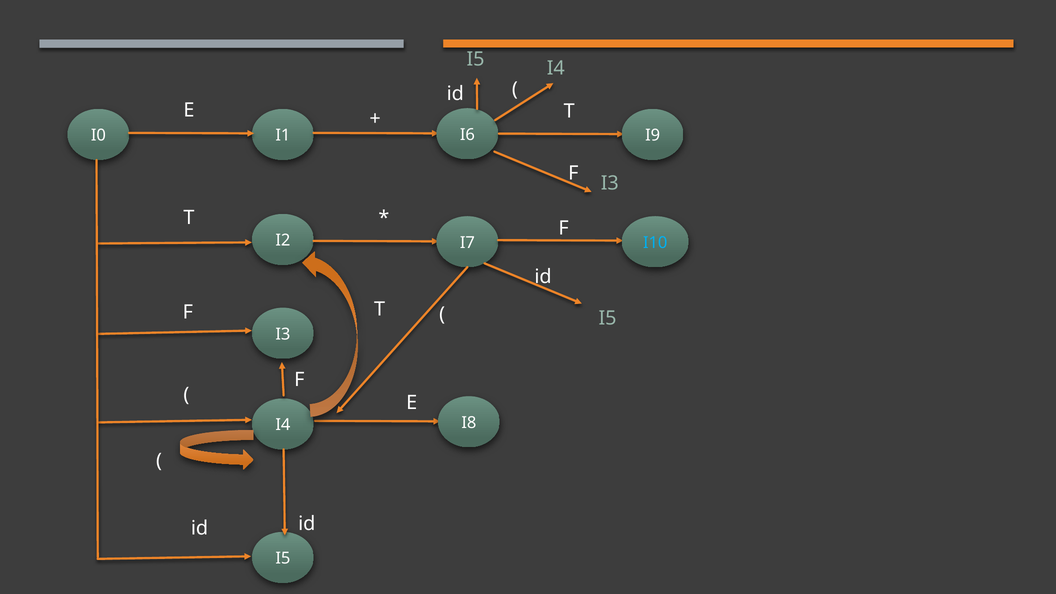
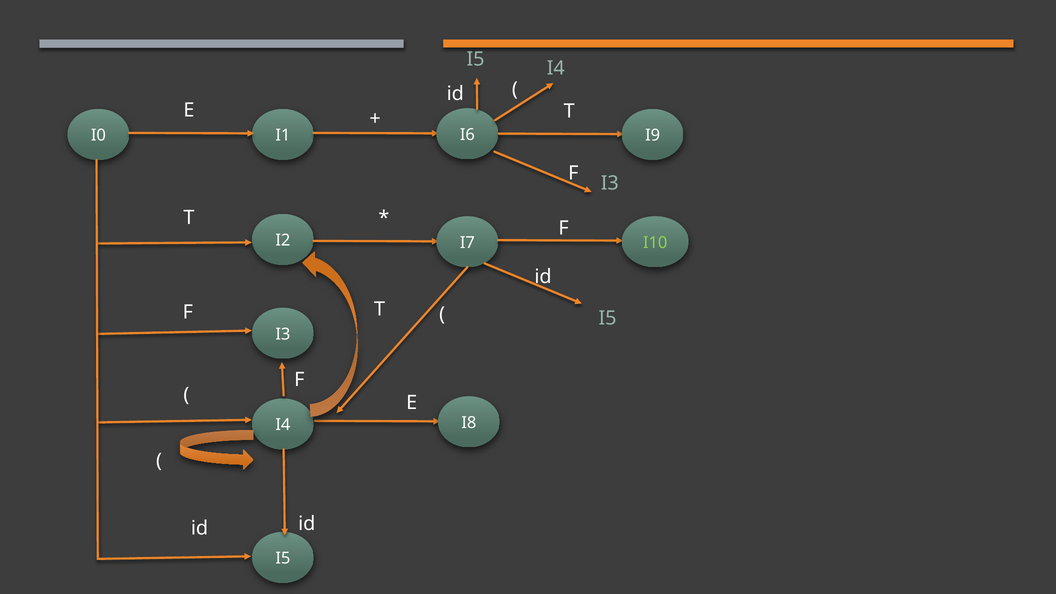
I10 colour: light blue -> light green (655, 243)
